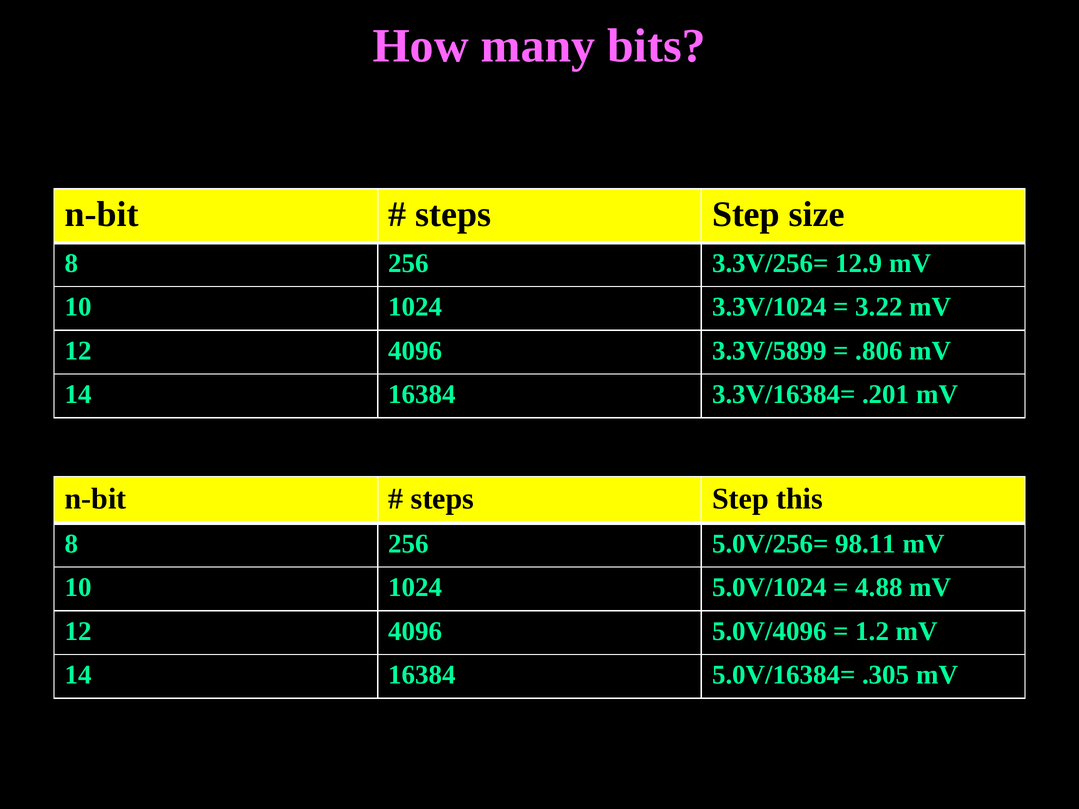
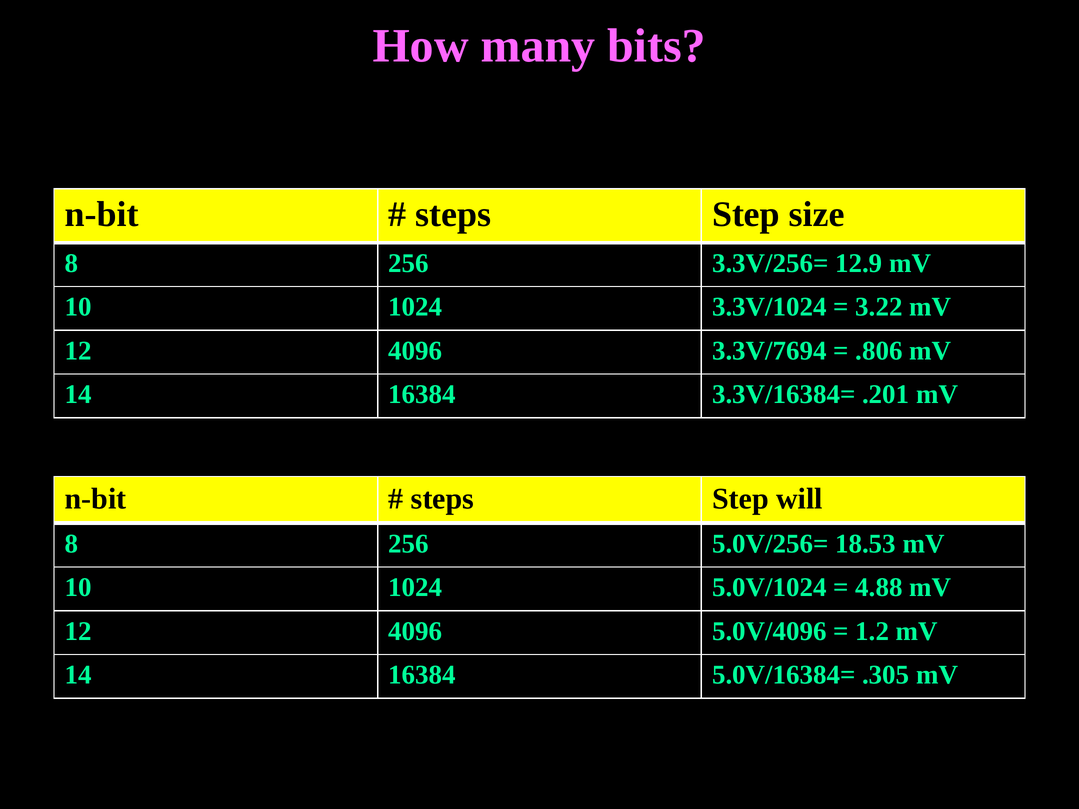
3.3V/5899: 3.3V/5899 -> 3.3V/7694 (769, 351)
this: this -> will (799, 499)
98.11: 98.11 -> 18.53 (866, 544)
